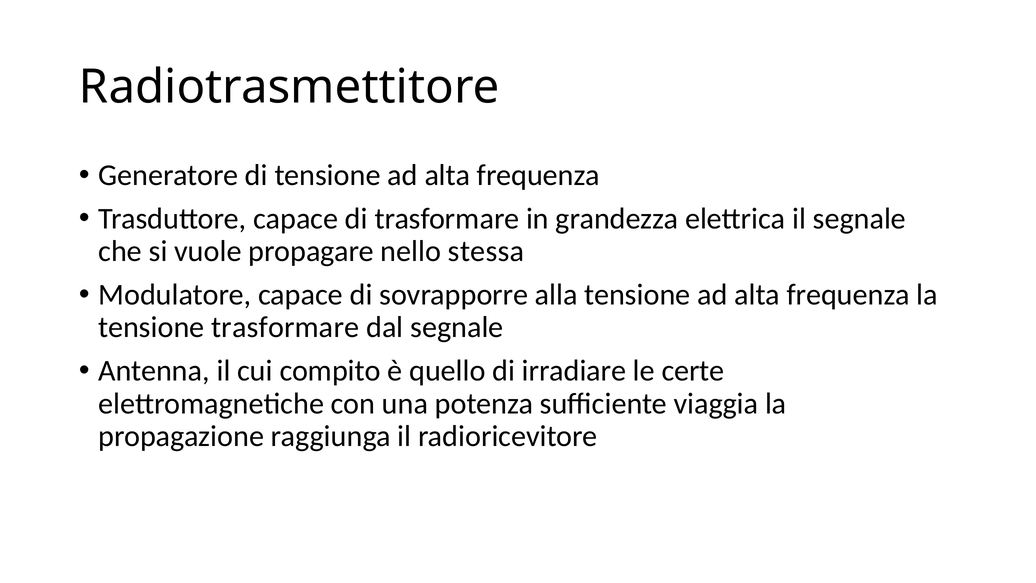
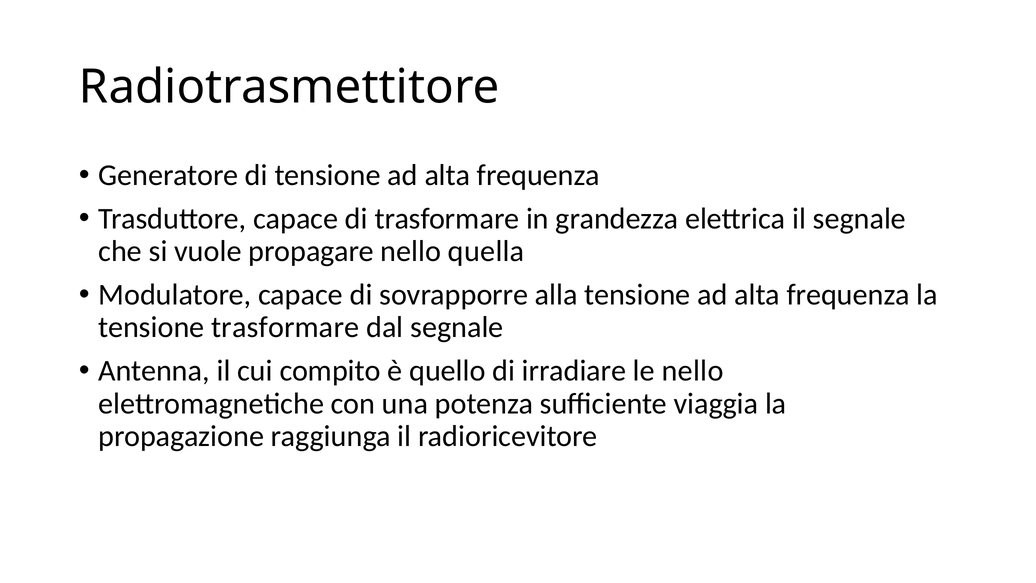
stessa: stessa -> quella (486, 251)
le certe: certe -> nello (693, 371)
